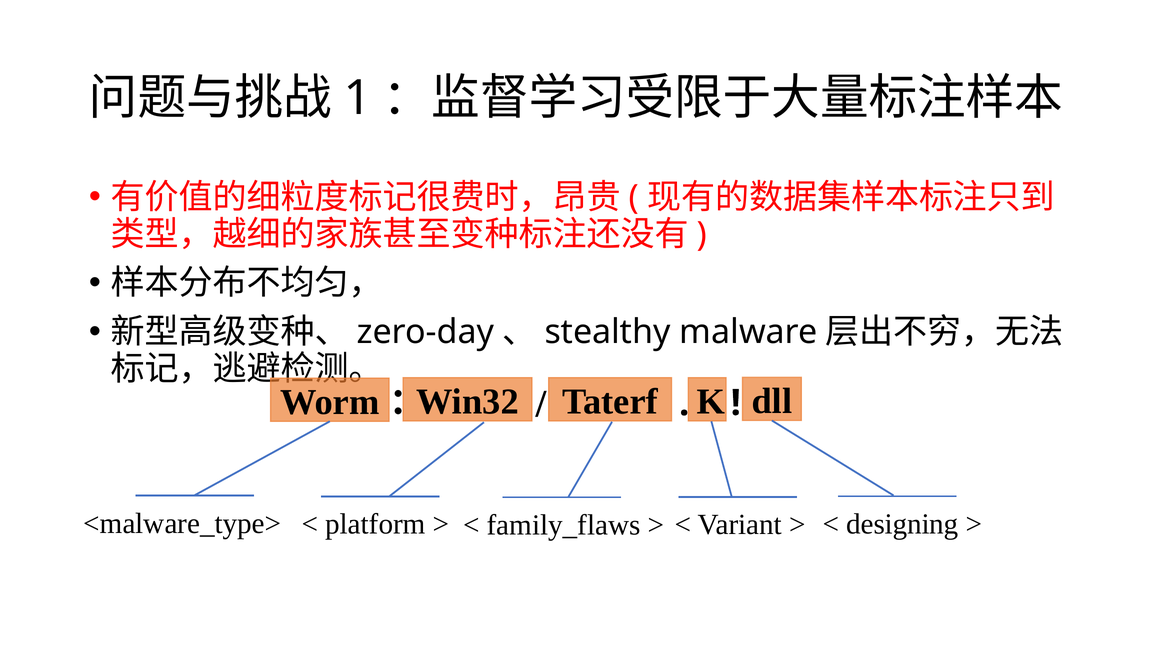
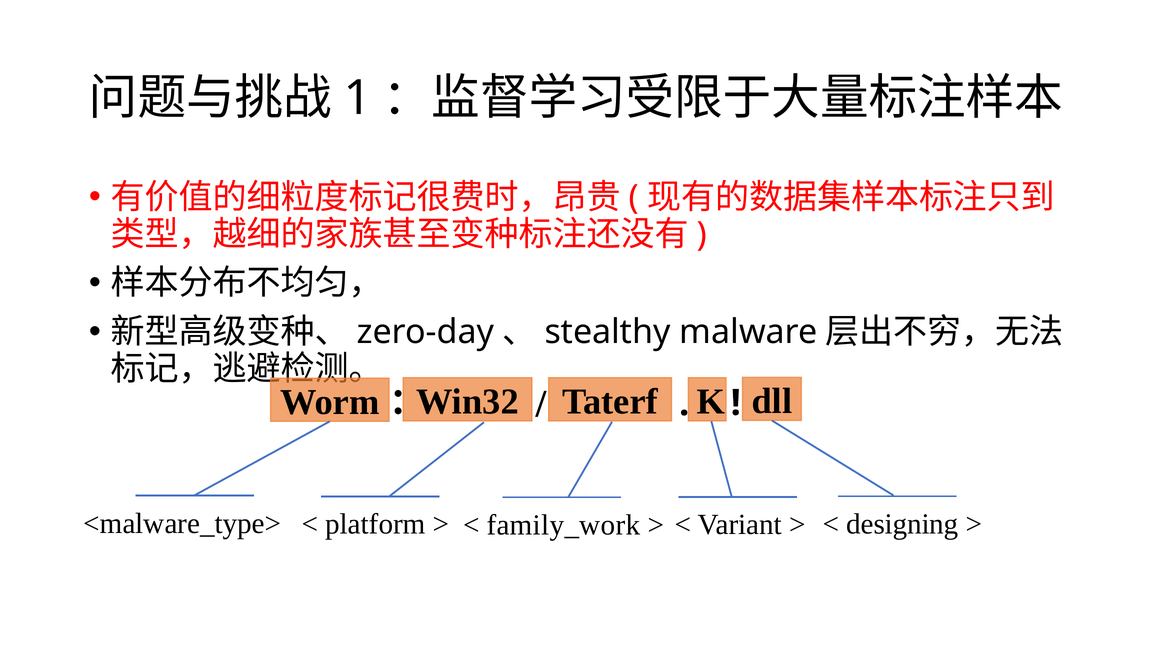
family_flaws: family_flaws -> family_work (564, 525)
